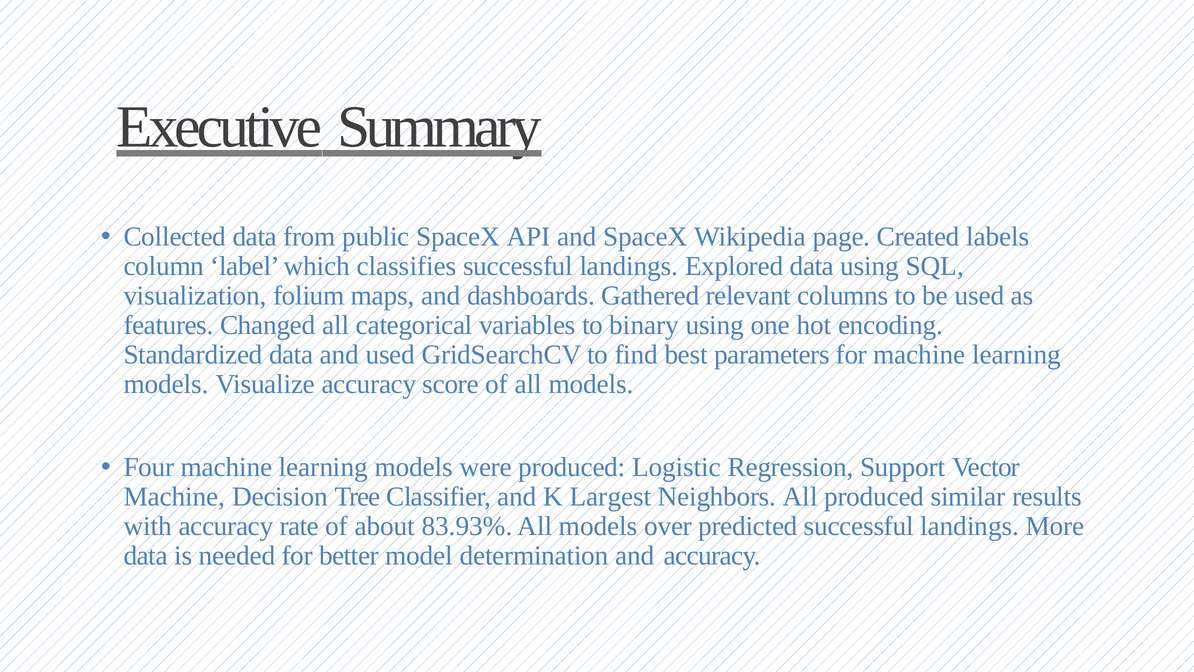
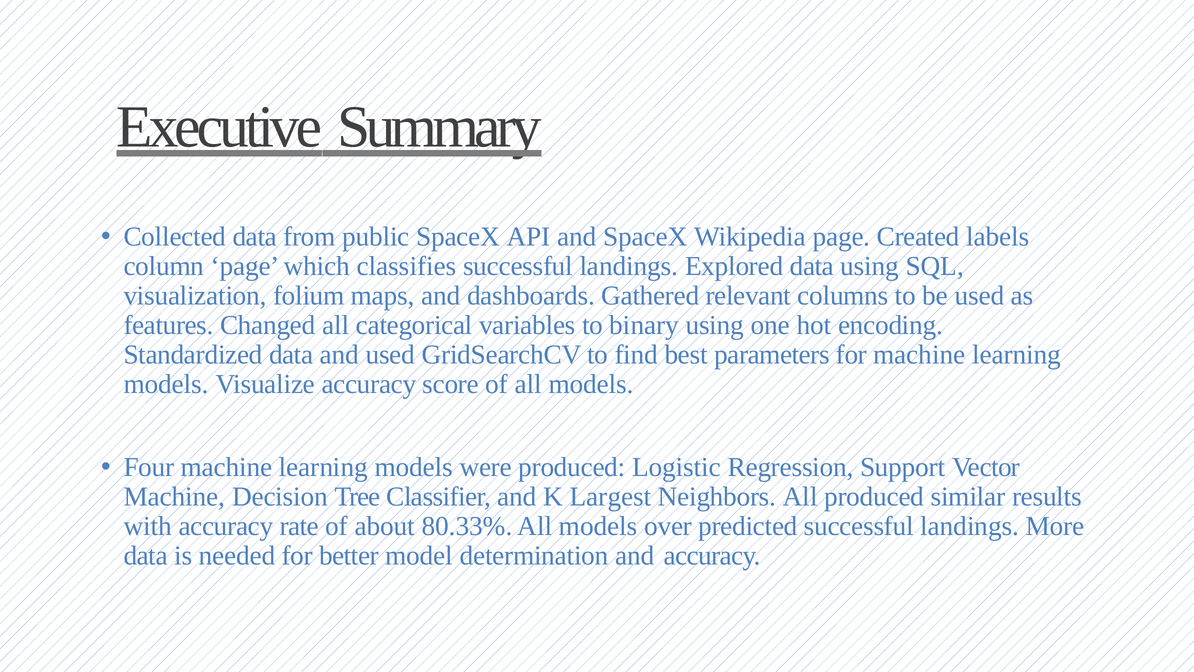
column label: label -> page (245, 266)
83.93%: 83.93% -> 80.33% (467, 526)
